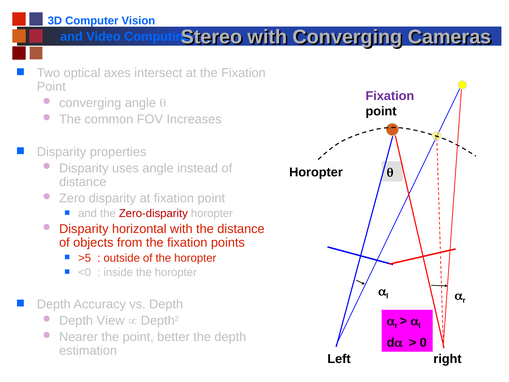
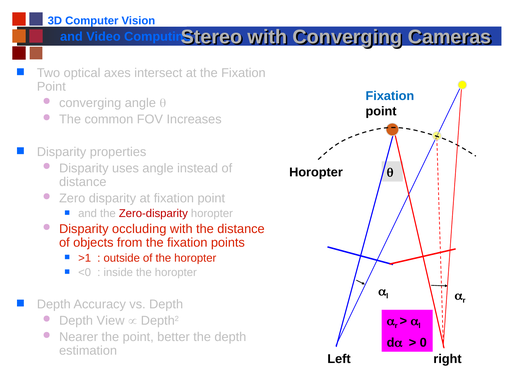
Fixation colour: purple -> blue (390, 96)
horizontal: horizontal -> occluding (139, 229)
>5: >5 -> >1 (85, 258)
